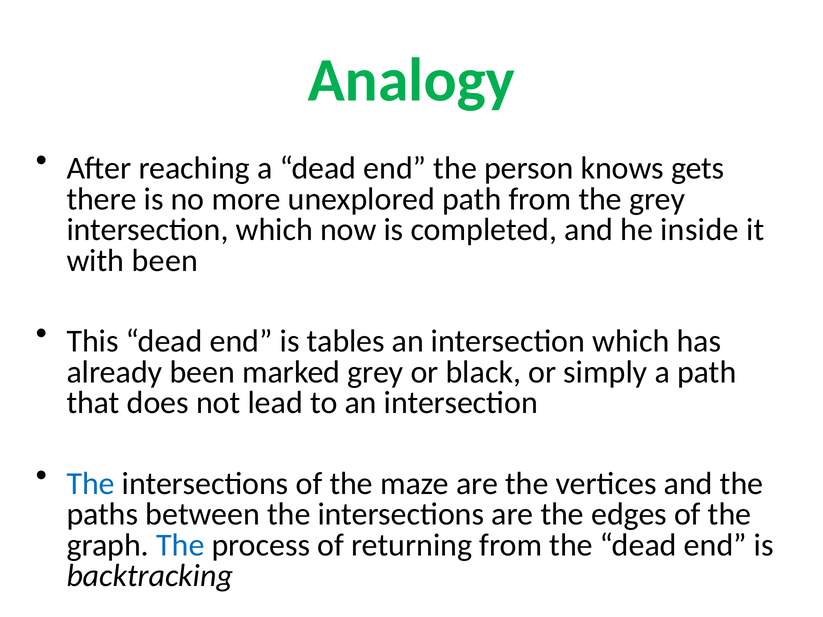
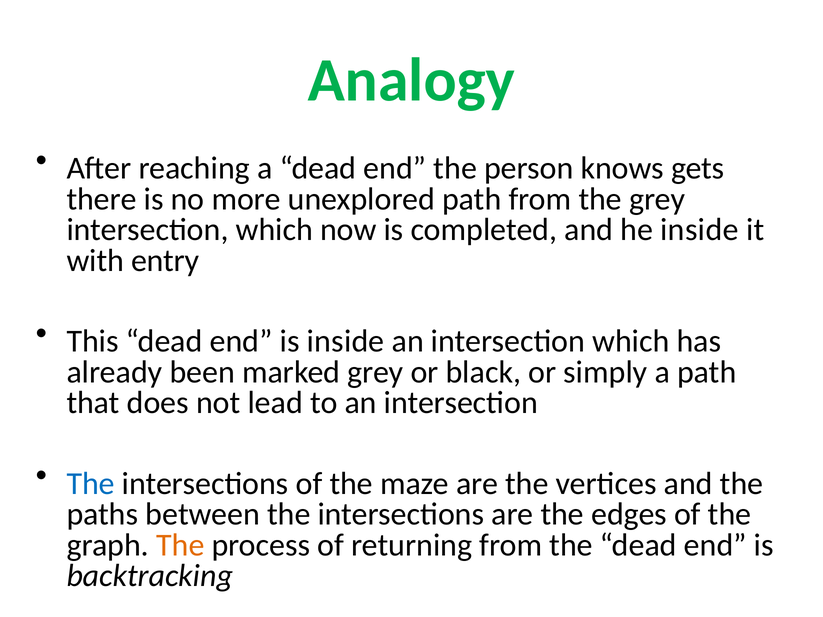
with been: been -> entry (165, 261)
is tables: tables -> inside (346, 341)
The colour: blue -> orange (180, 545)
